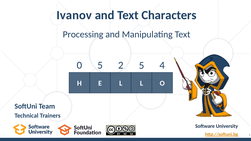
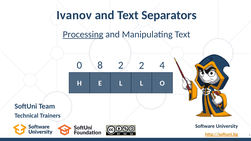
Characters: Characters -> Separators (169, 15)
Processing underline: none -> present (83, 34)
0 5: 5 -> 8 (100, 65)
2 5: 5 -> 2 (141, 66)
